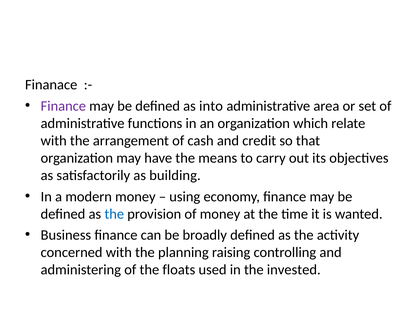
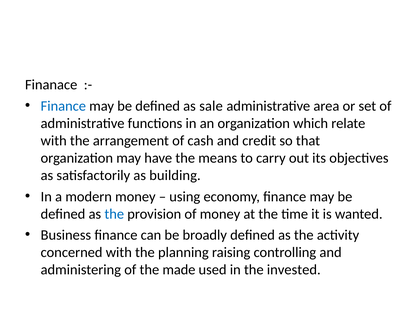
Finance colour: purple -> blue (63, 106)
into: into -> sale (211, 106)
floats: floats -> made (179, 270)
